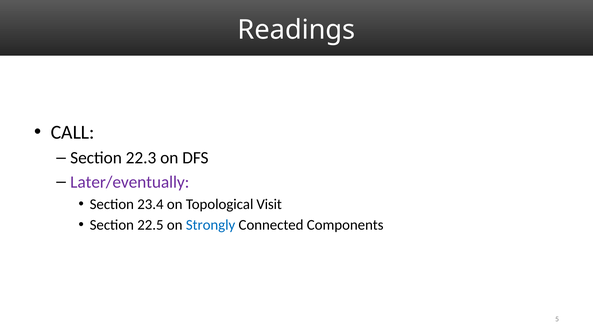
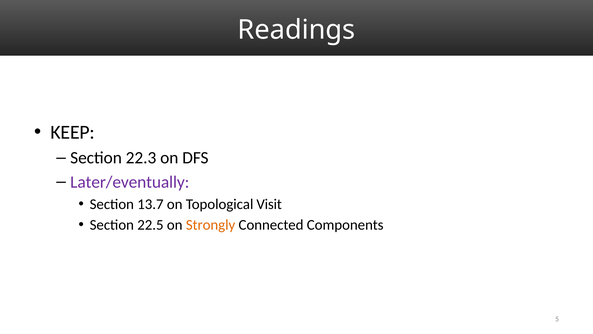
CALL: CALL -> KEEP (73, 132)
23.4: 23.4 -> 13.7 (150, 204)
Strongly colour: blue -> orange (211, 225)
